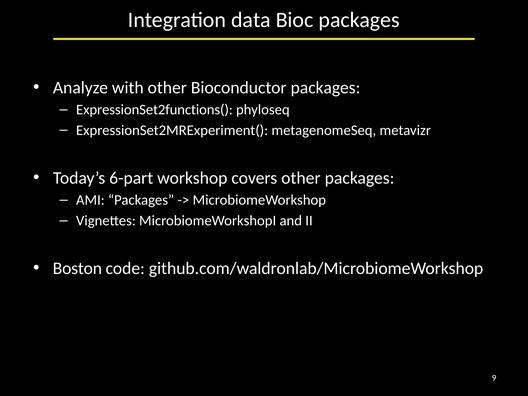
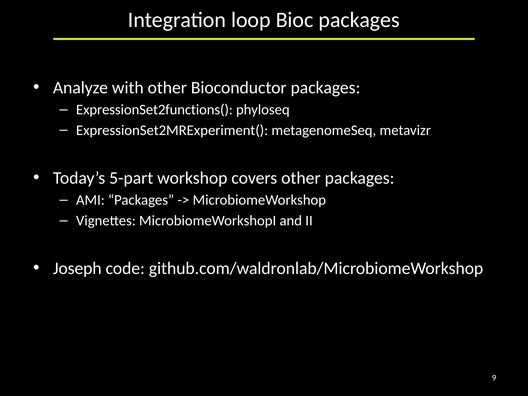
data: data -> loop (251, 20)
6-part: 6-part -> 5-part (131, 178)
Boston: Boston -> Joseph (77, 268)
